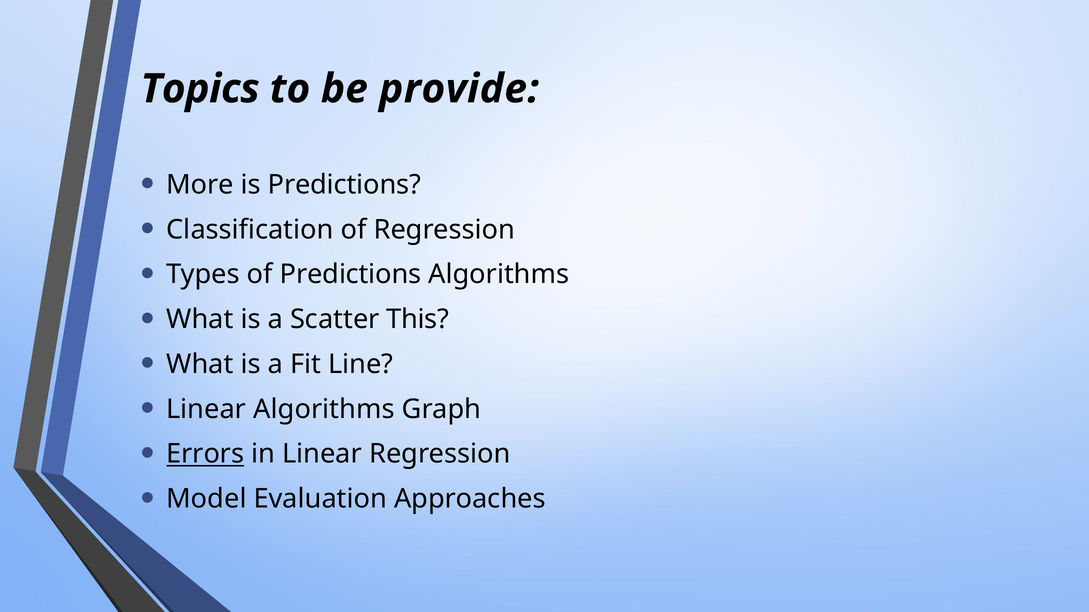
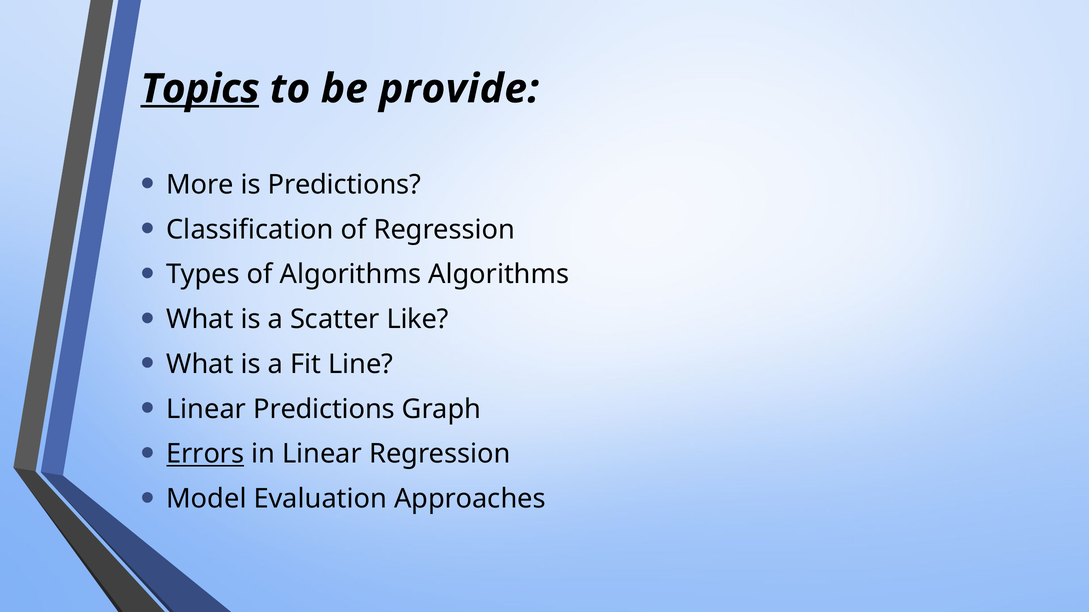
Topics underline: none -> present (200, 89)
of Predictions: Predictions -> Algorithms (351, 275)
This: This -> Like (418, 320)
Linear Algorithms: Algorithms -> Predictions (324, 409)
